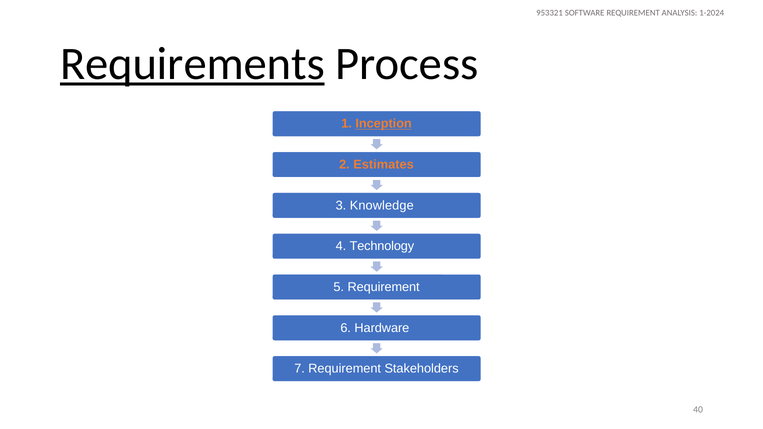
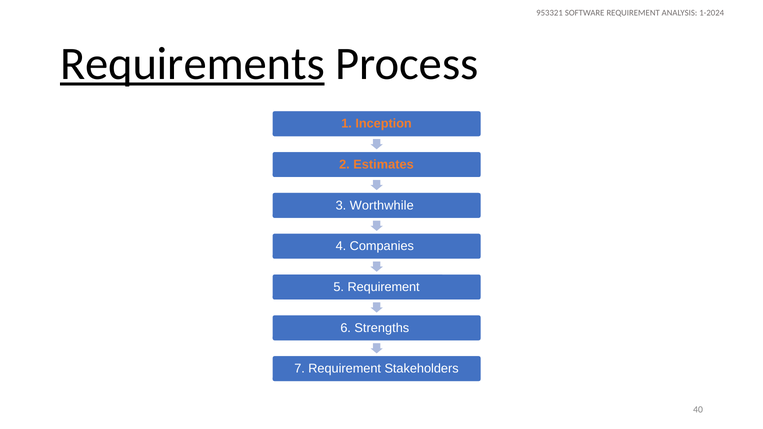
Inception underline: present -> none (384, 124)
Knowledge: Knowledge -> Worthwhile (382, 205)
Technology: Technology -> Companies (382, 246)
Hardware: Hardware -> Strengths (382, 328)
